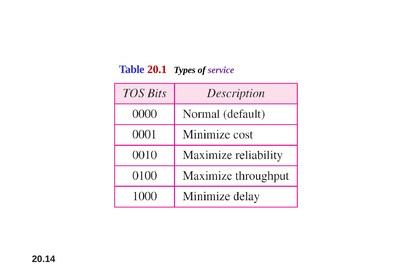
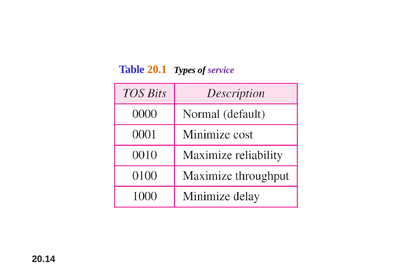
20.1 colour: red -> orange (157, 69)
